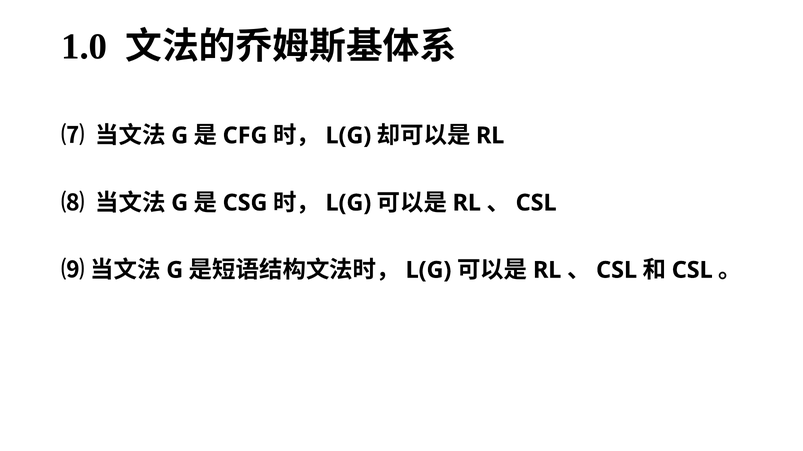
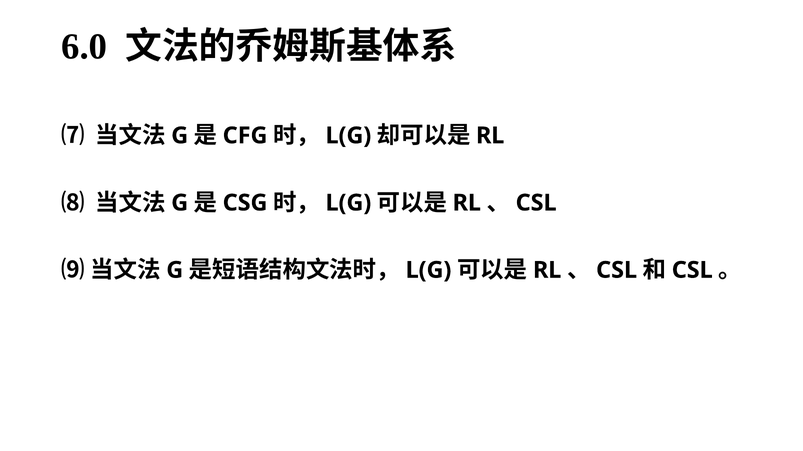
1.0: 1.0 -> 6.0 (84, 47)
